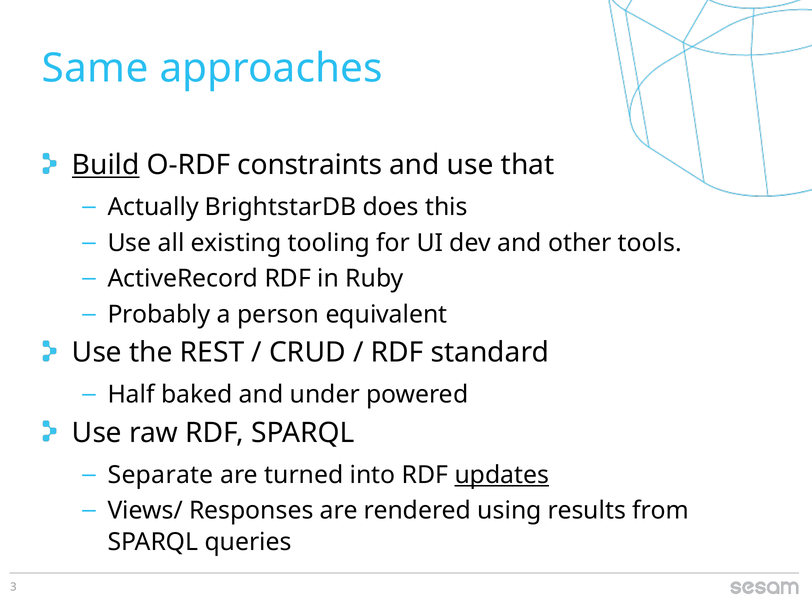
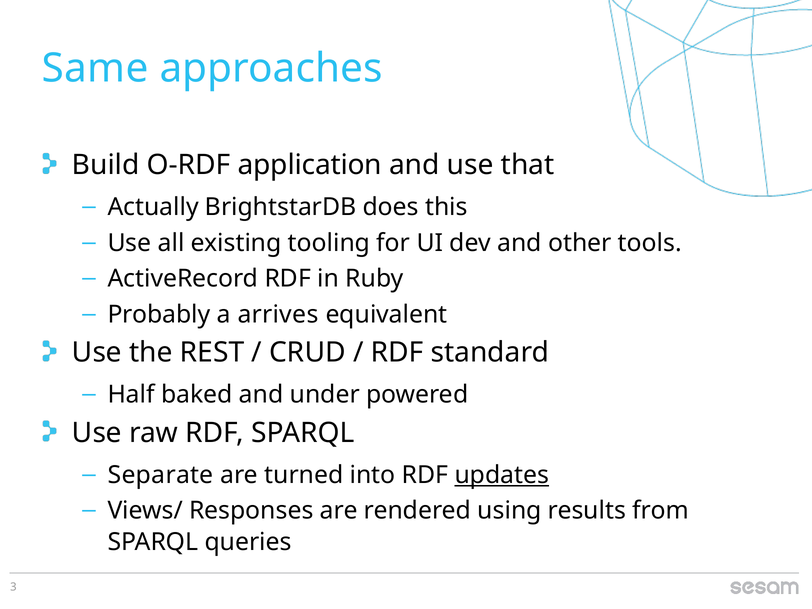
Build underline: present -> none (106, 165)
constraints: constraints -> application (310, 165)
person: person -> arrives (278, 314)
